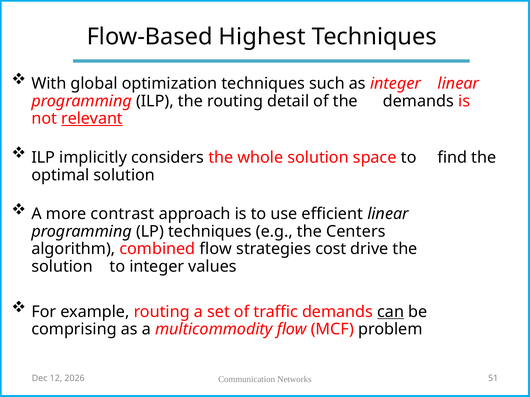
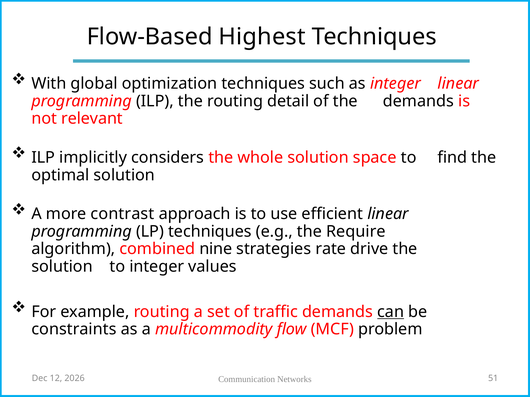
relevant underline: present -> none (92, 119)
Centers: Centers -> Require (356, 232)
combined flow: flow -> nine (216, 249)
cost: cost -> rate (331, 249)
comprising: comprising -> constraints (74, 330)
